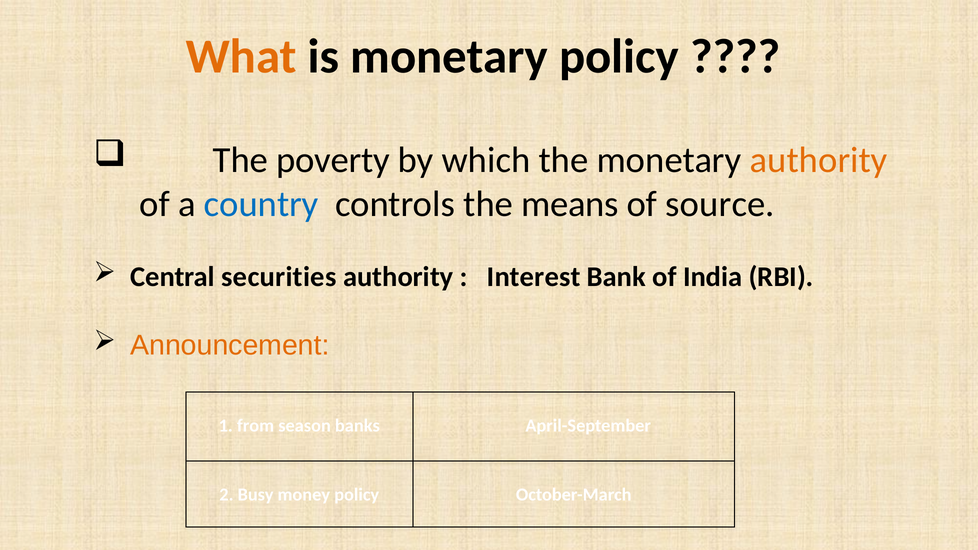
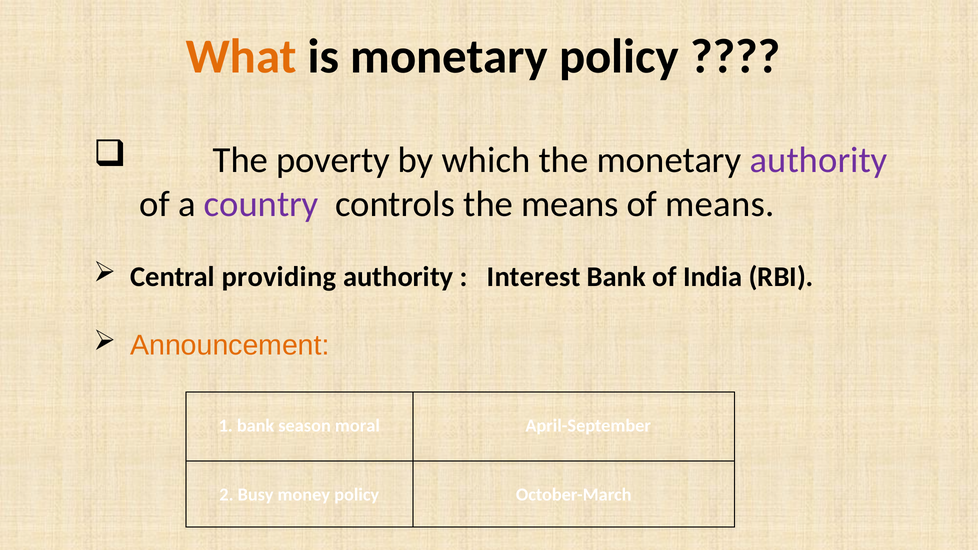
authority colour: orange -> purple (819, 160)
country colour: blue -> purple (261, 204)
of source: source -> means (720, 204)
securities: securities -> providing (279, 277)
1 from: from -> bank (256, 426)
banks: banks -> moral (357, 426)
